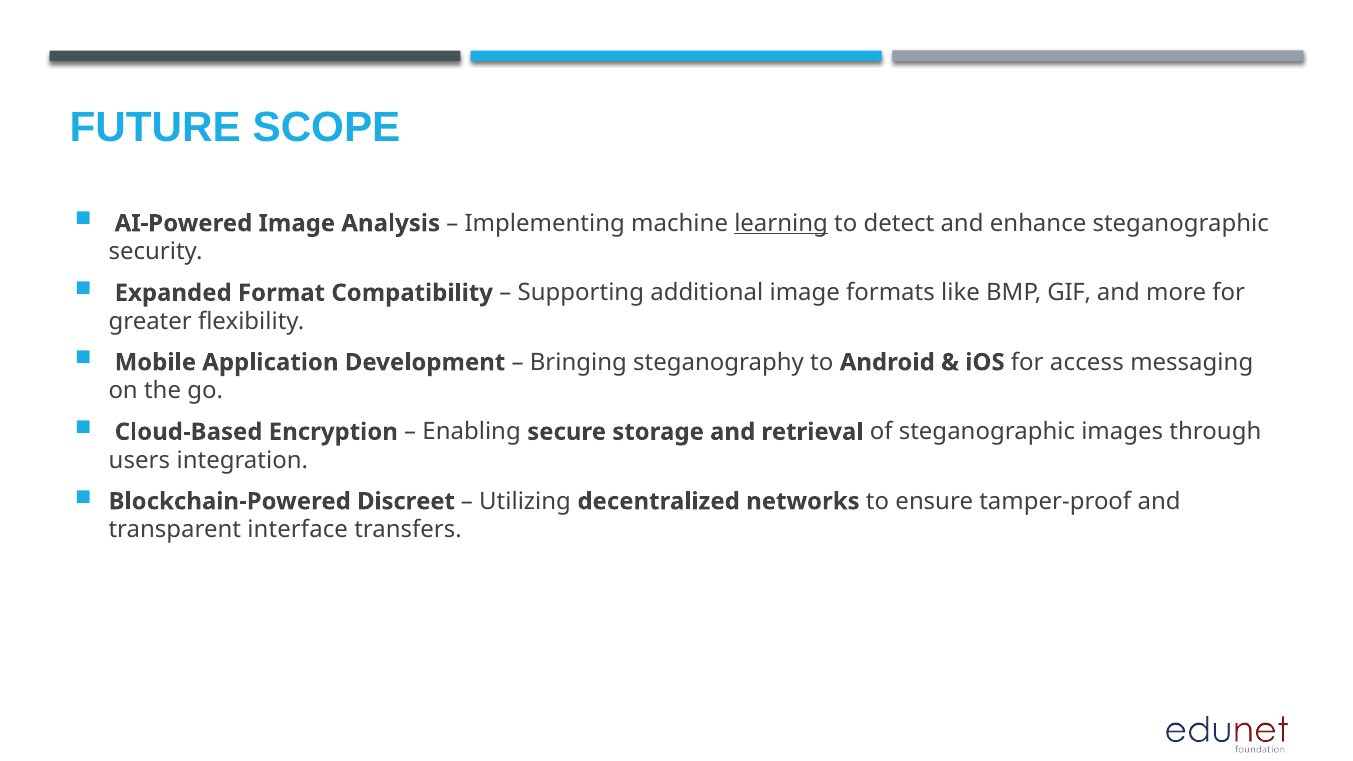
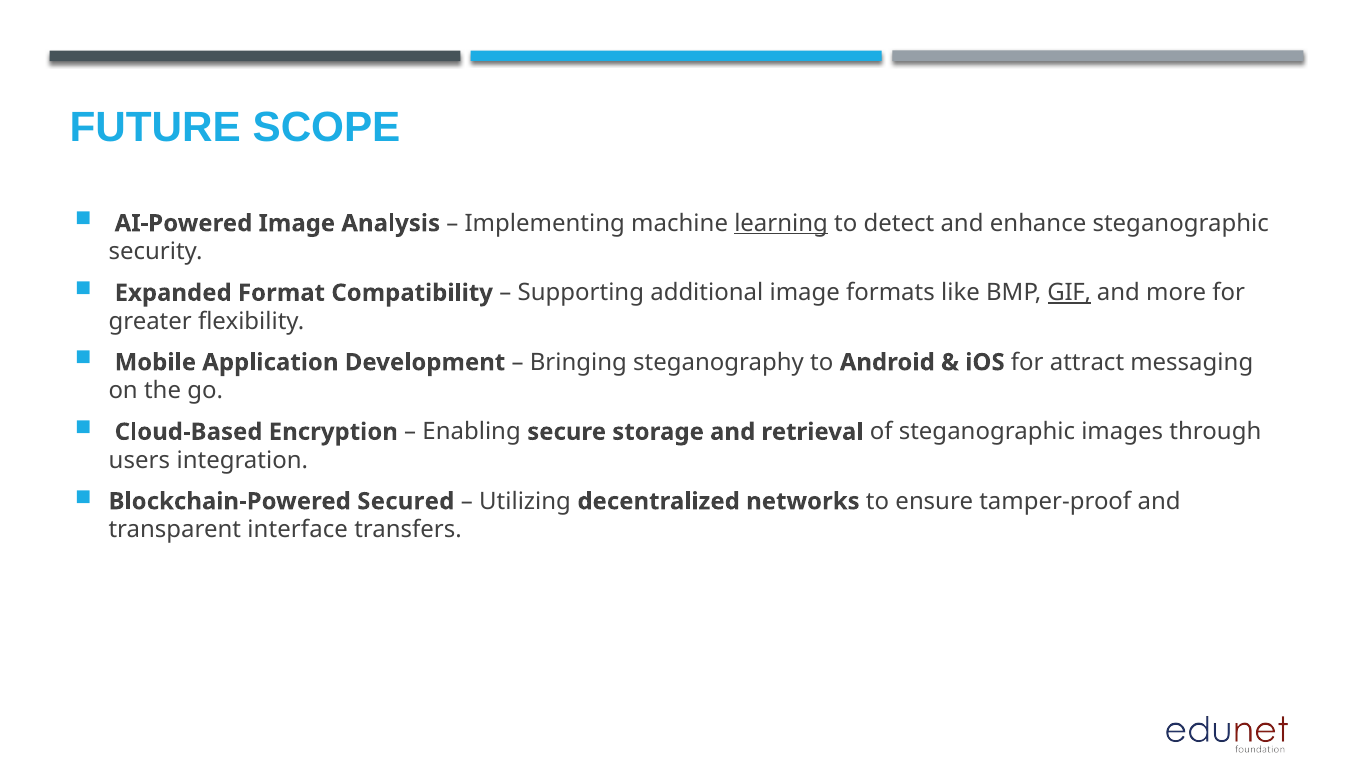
GIF underline: none -> present (1069, 293)
access: access -> attract (1087, 362)
Discreet: Discreet -> Secured (406, 501)
